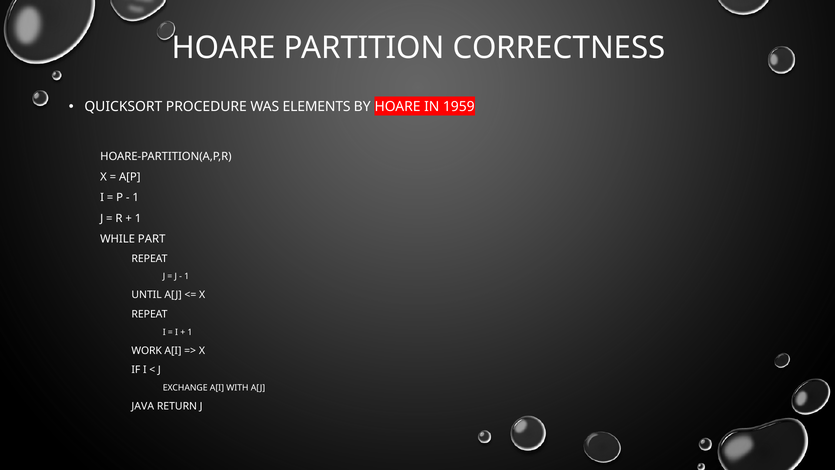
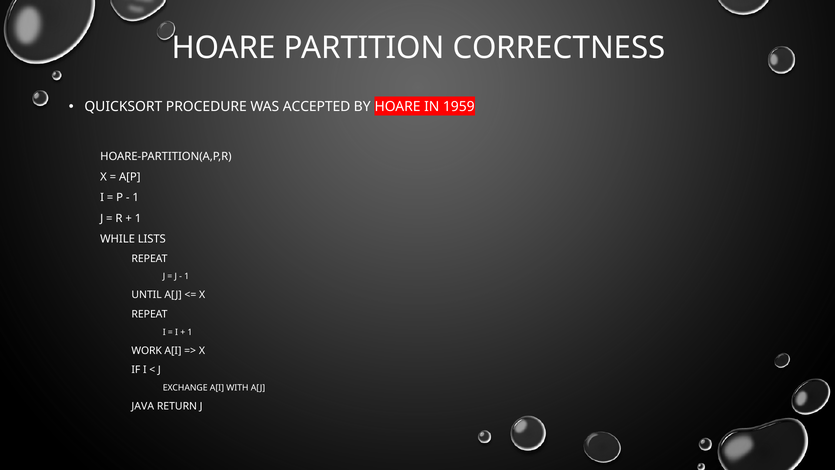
ELEMENTS: ELEMENTS -> ACCEPTED (317, 107)
PART: PART -> LISTS (152, 239)
